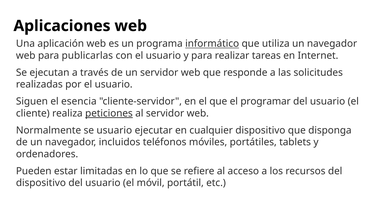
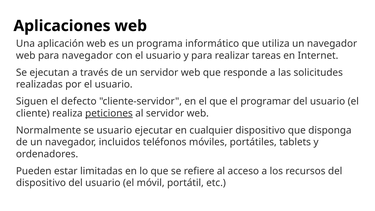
informático underline: present -> none (212, 44)
para publicarlas: publicarlas -> navegador (87, 56)
esencia: esencia -> defecto (79, 101)
